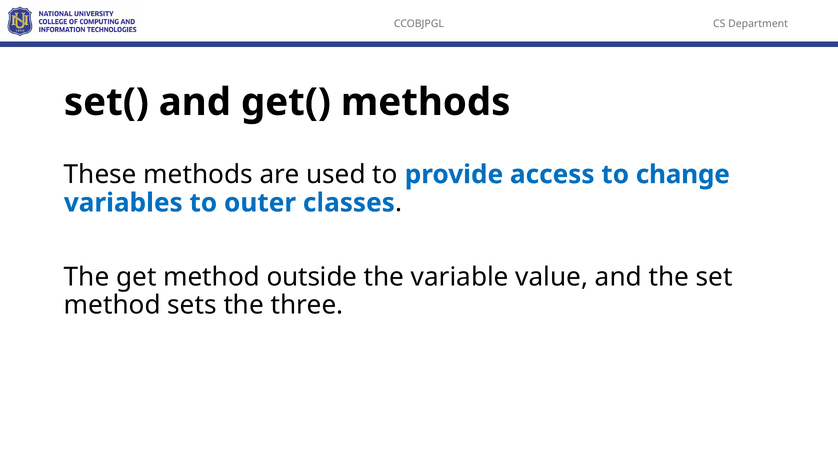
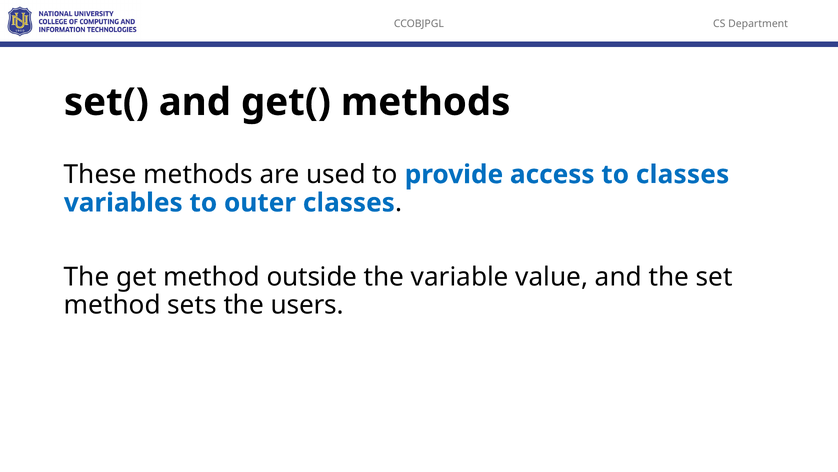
to change: change -> classes (683, 174)
three: three -> users (307, 305)
